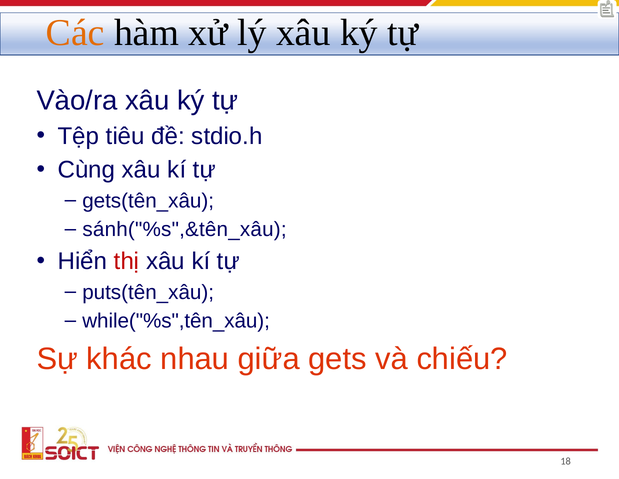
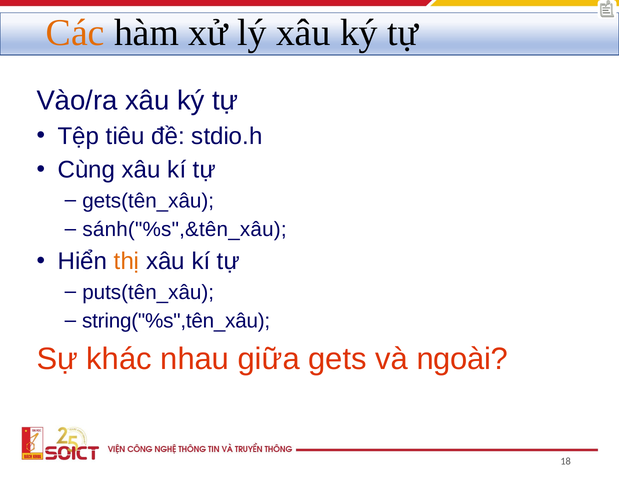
thị colour: red -> orange (127, 261)
while("%s",tên_xâu: while("%s",tên_xâu -> string("%s",tên_xâu (176, 321)
chiếu: chiếu -> ngoài (462, 359)
